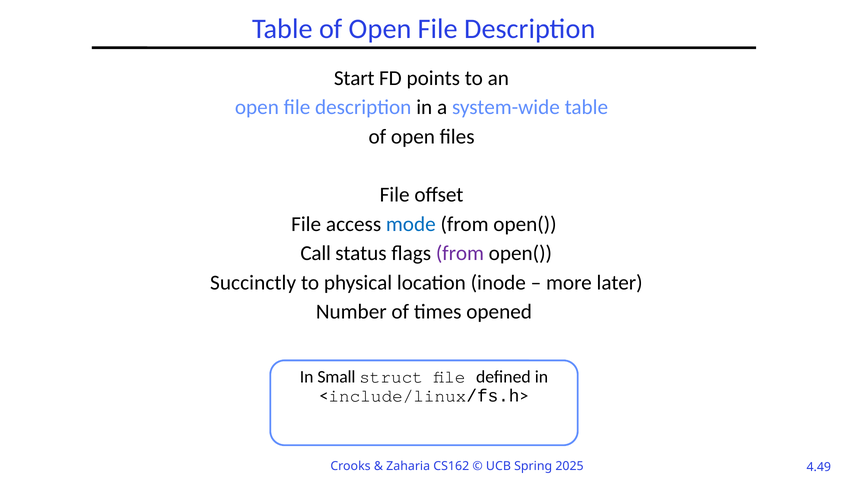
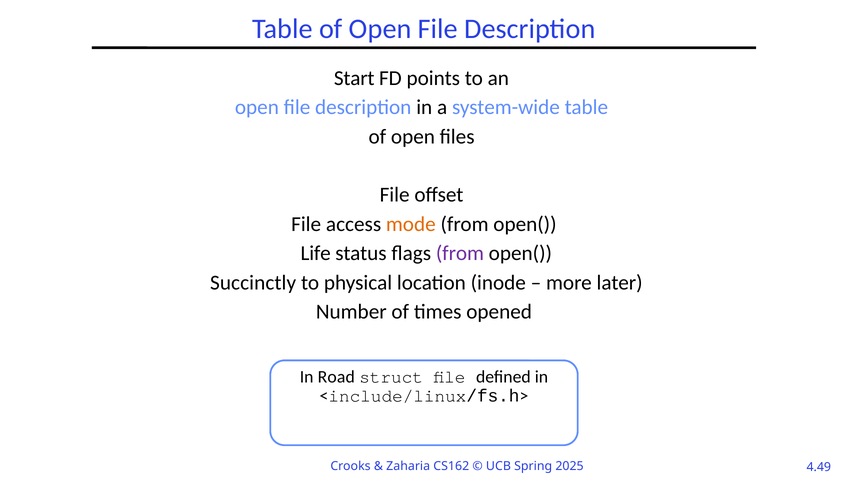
mode colour: blue -> orange (411, 224)
Call: Call -> Life (316, 253)
Small: Small -> Road (336, 377)
